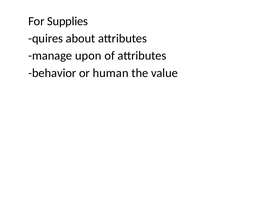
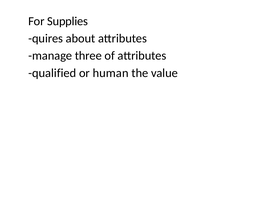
upon: upon -> three (88, 56)
behavior: behavior -> qualified (52, 73)
